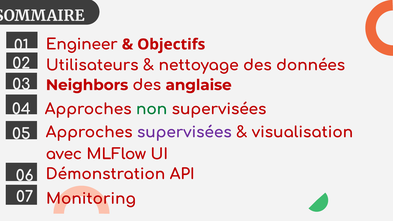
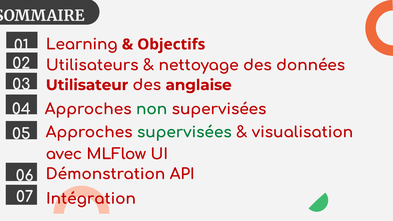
Engineer: Engineer -> Learning (82, 44)
Neighbors: Neighbors -> Utilisateur (87, 85)
supervisées colour: purple -> green (184, 132)
Monitoring: Monitoring -> Intégration (91, 199)
